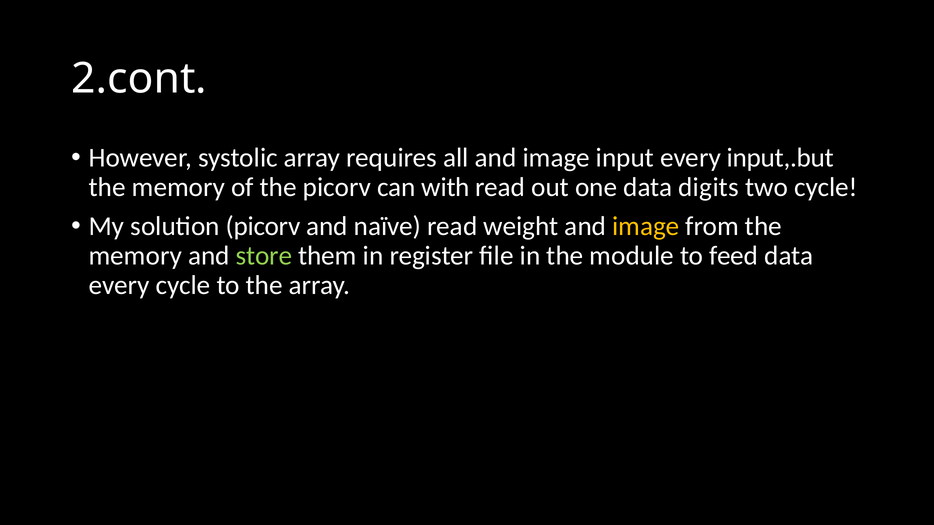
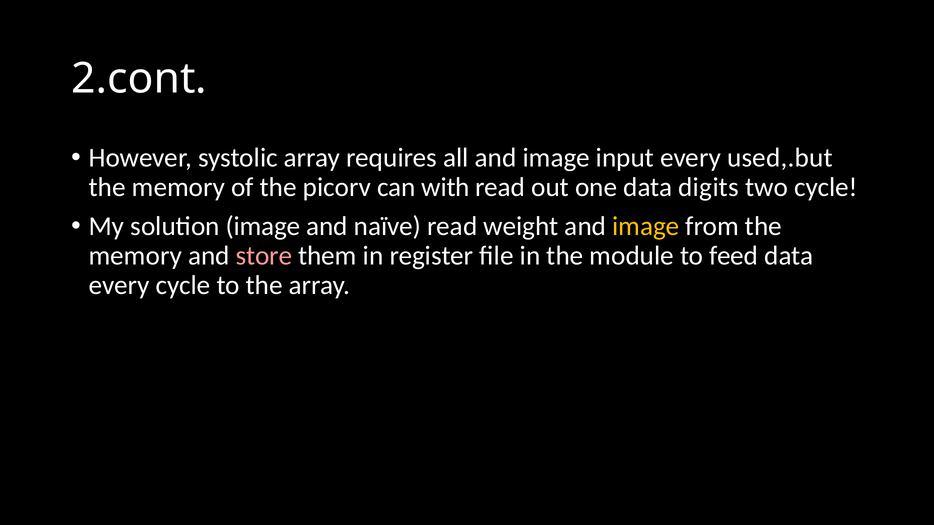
input,.but: input,.but -> used,.but (780, 158)
solution picorv: picorv -> image (263, 227)
store colour: light green -> pink (264, 256)
